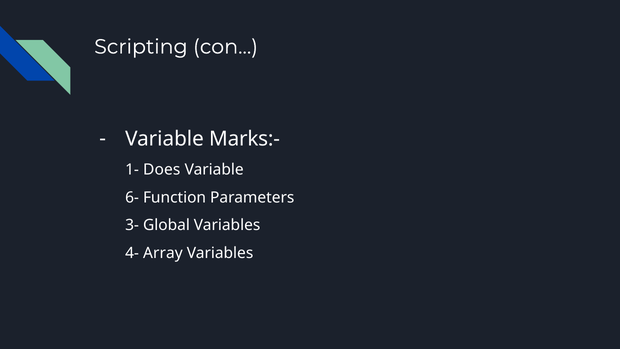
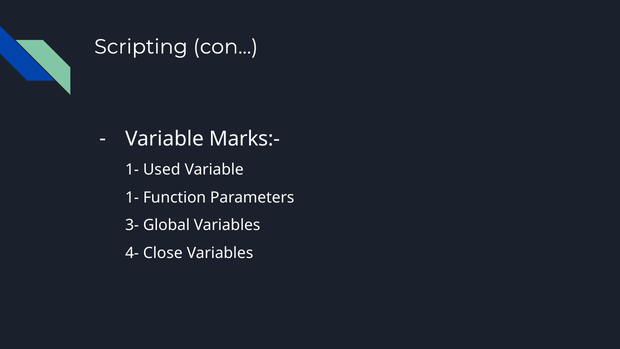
Does: Does -> Used (162, 169)
6-: 6- -> 1- (132, 197)
Array: Array -> Close (163, 253)
